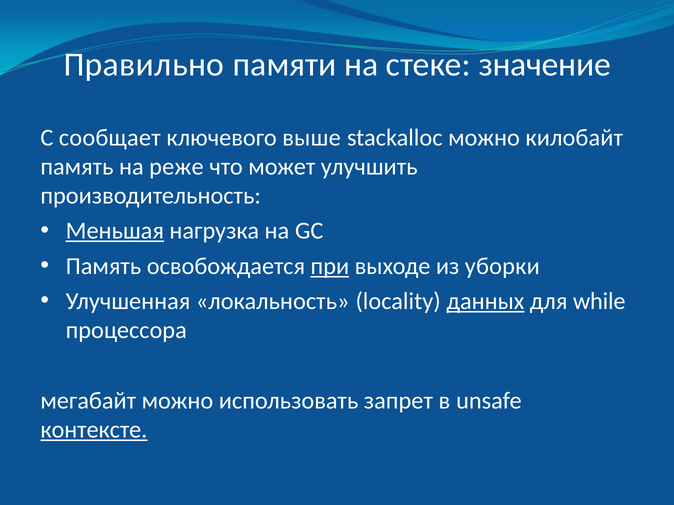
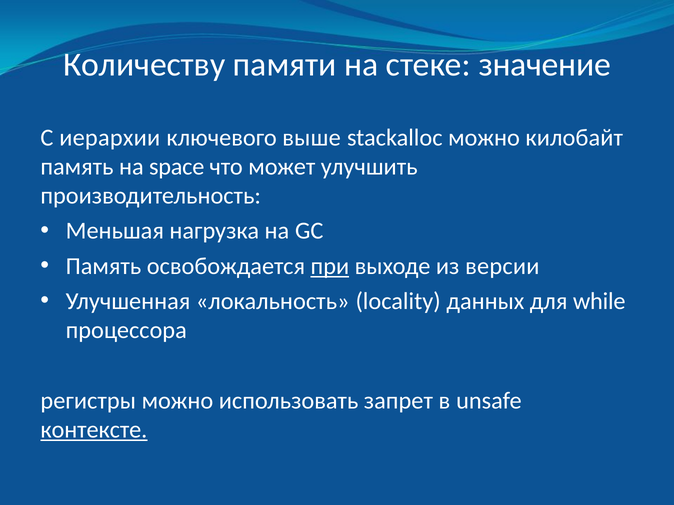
Правильно: Правильно -> Количеству (144, 65)
сообщает: сообщает -> иерархии (110, 138)
реже: реже -> space (177, 167)
Меньшая underline: present -> none (115, 231)
уборки: уборки -> версии (502, 266)
данных underline: present -> none (485, 302)
мегабайт: мегабайт -> регистры (88, 401)
